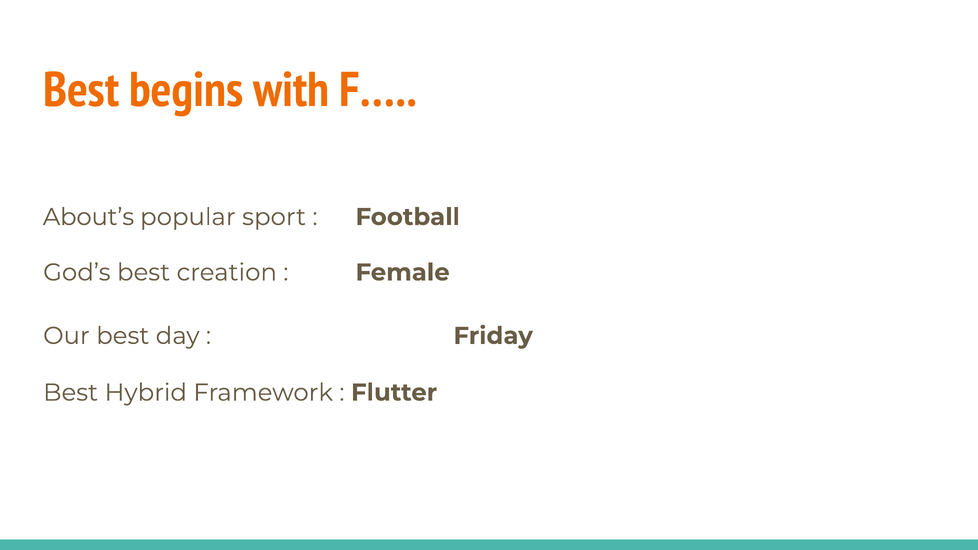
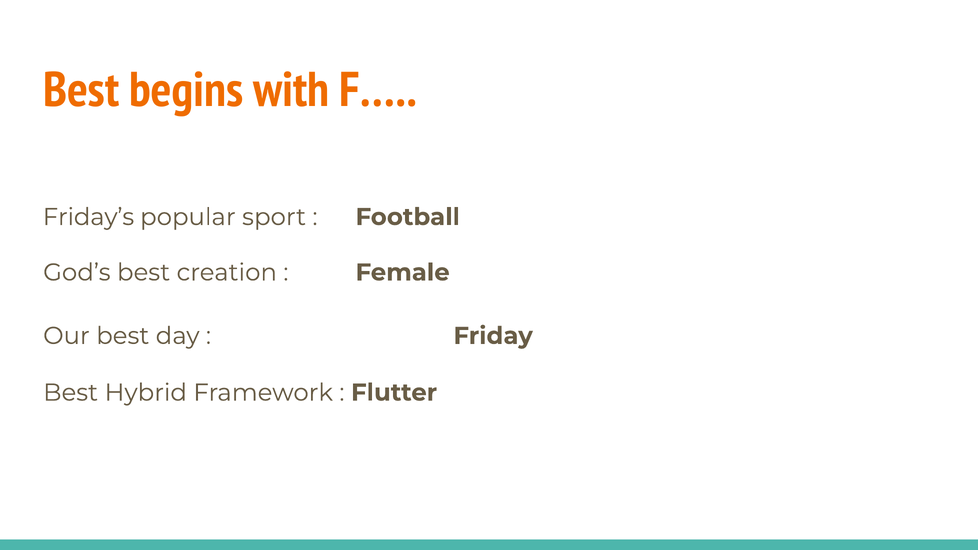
About’s: About’s -> Friday’s (88, 217)
